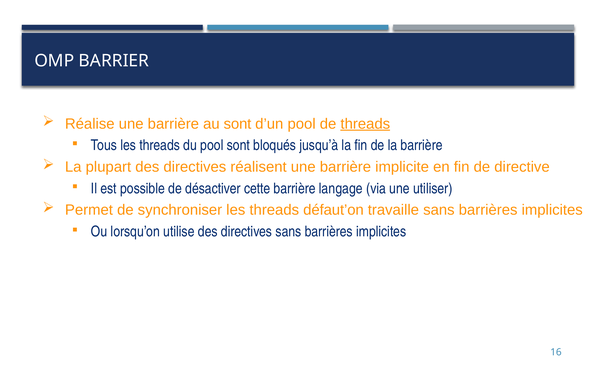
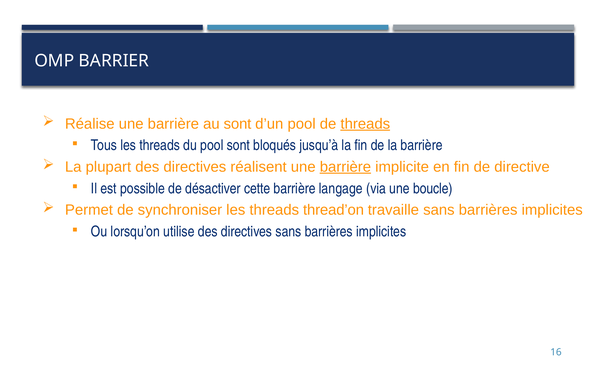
barrière underline: none -> present (345, 167)
utiliser: utiliser -> boucle (433, 189)
défaut’on: défaut’on -> thread’on (334, 210)
